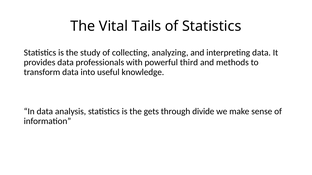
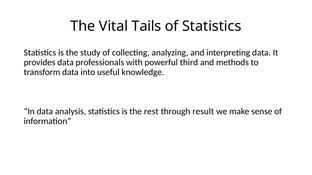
gets: gets -> rest (151, 112)
divide: divide -> result (203, 112)
